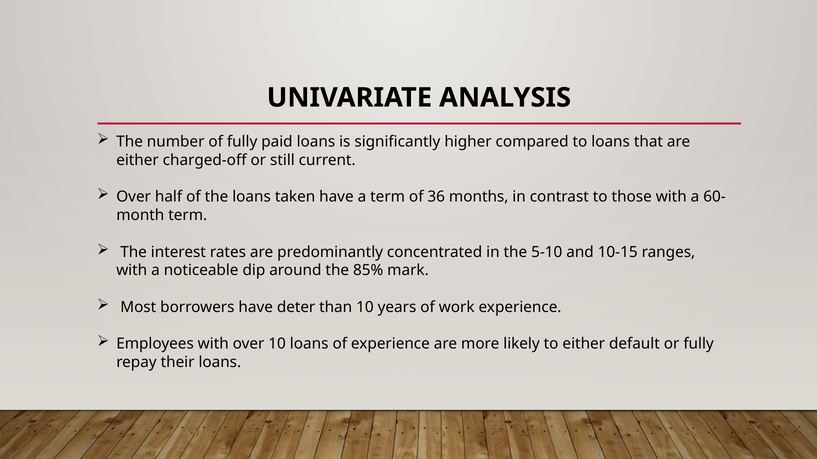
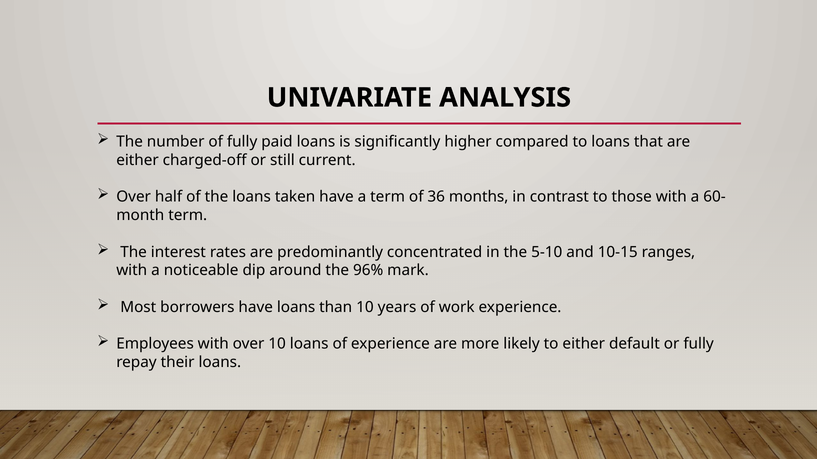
85%: 85% -> 96% (368, 271)
have deter: deter -> loans (296, 307)
